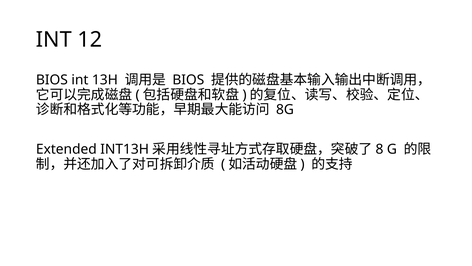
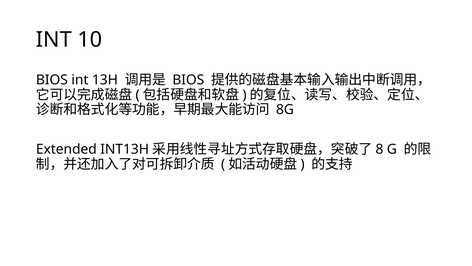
12: 12 -> 10 (90, 40)
